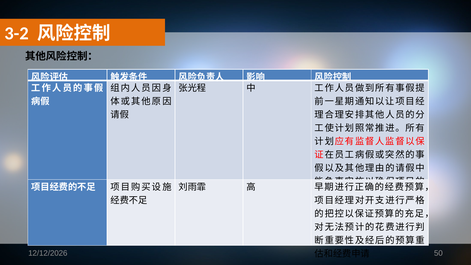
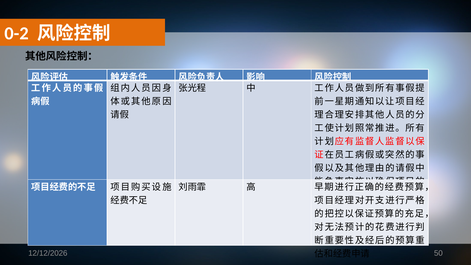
3-2: 3-2 -> 0-2 (17, 33)
